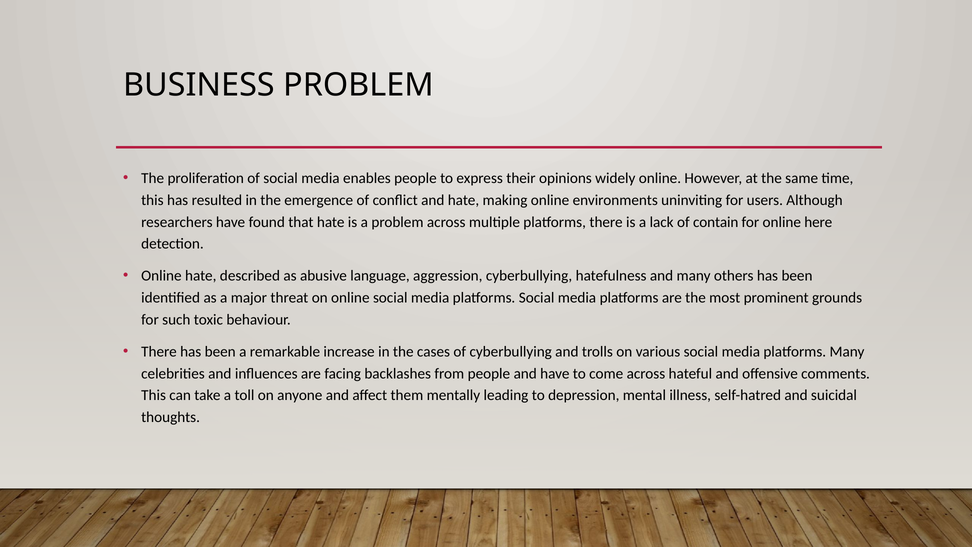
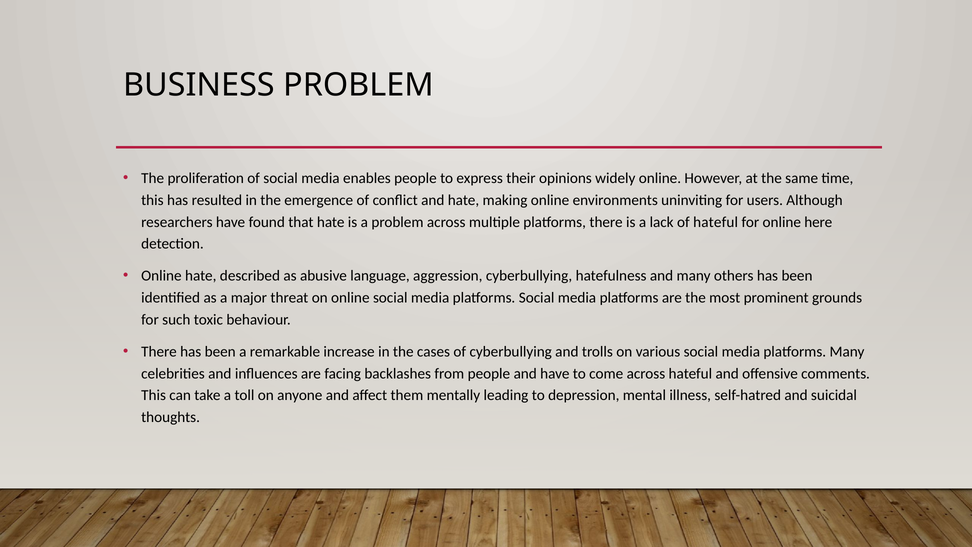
of contain: contain -> hateful (716, 222)
